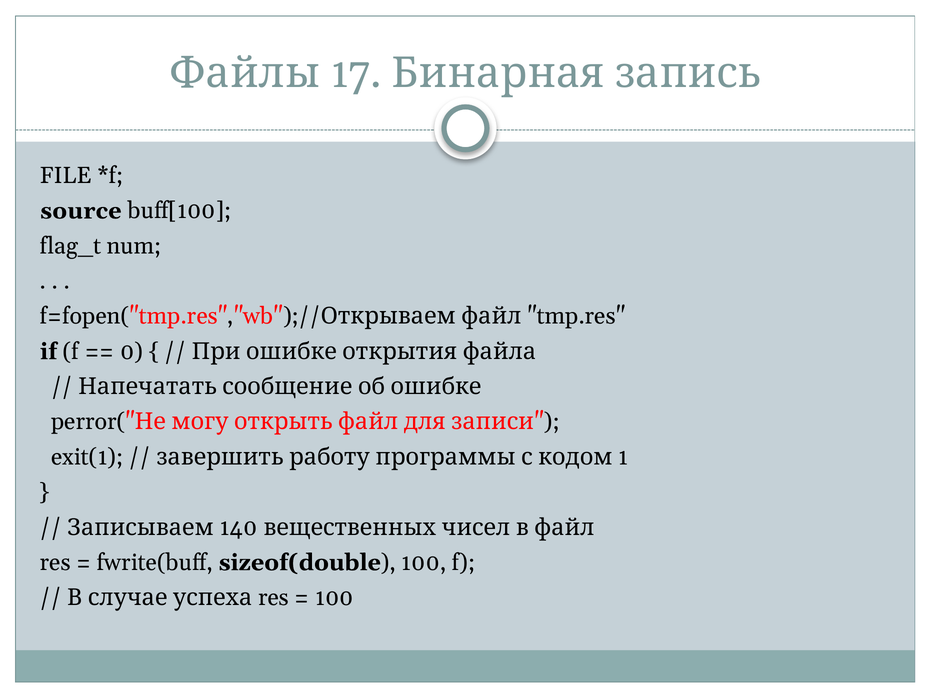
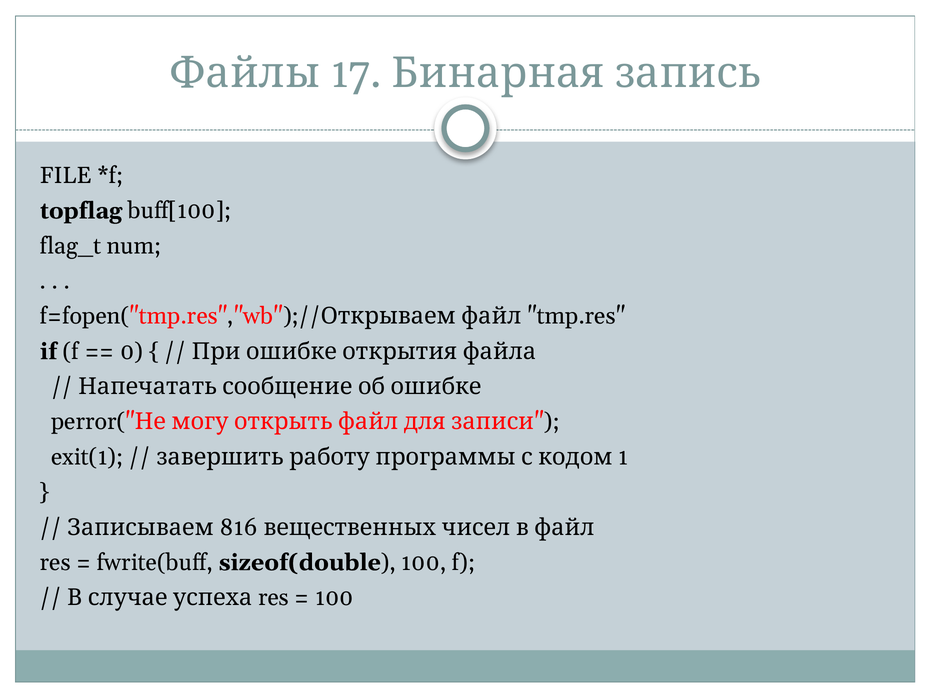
source: source -> topflag (81, 211)
140: 140 -> 816 (239, 528)
